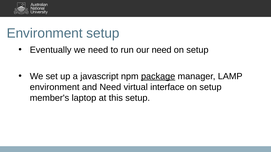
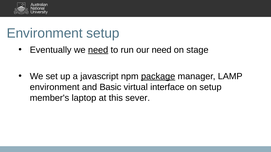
need underline: none -> present (98, 50)
setup: setup -> stage (197, 50)
and Need: Need -> Basic (110, 87)
this setup: setup -> sever (138, 98)
